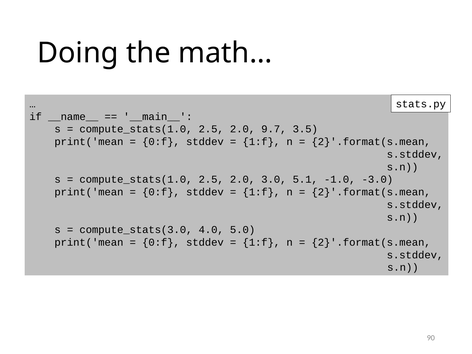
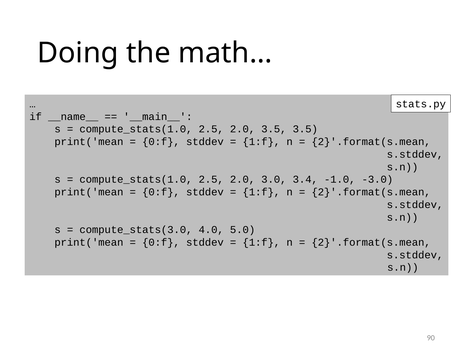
2.0 9.7: 9.7 -> 3.5 (274, 129)
5.1: 5.1 -> 3.4 (305, 179)
